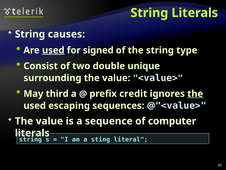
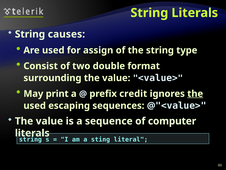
used underline: present -> none (53, 50)
signed: signed -> assign (98, 50)
unique: unique -> format (144, 66)
third: third -> print (57, 93)
